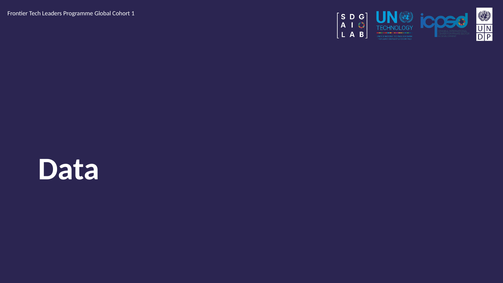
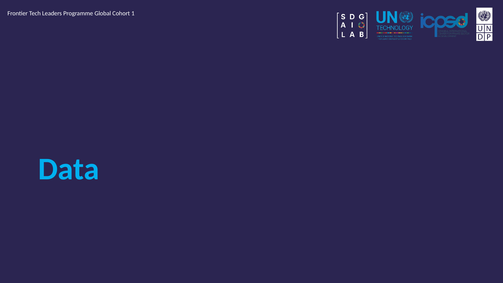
Data colour: white -> light blue (69, 169)
